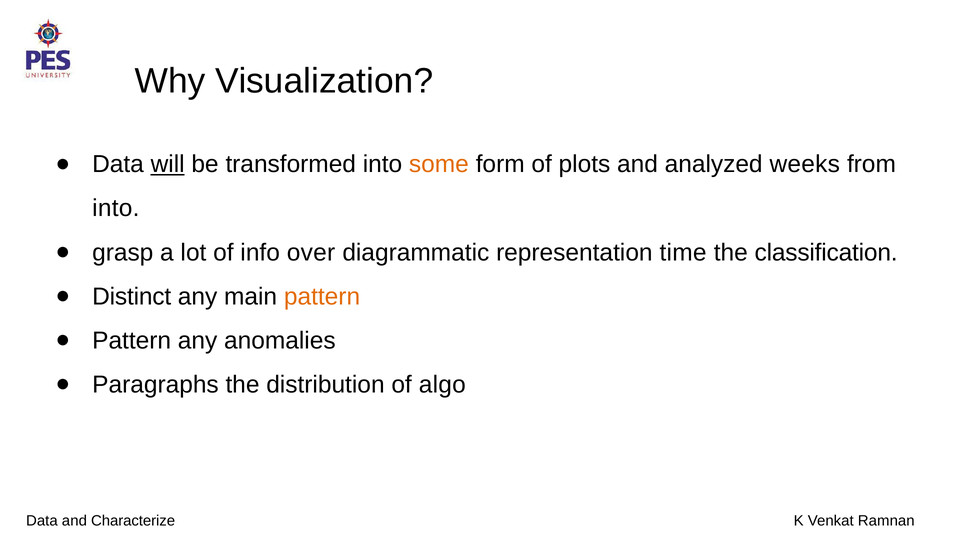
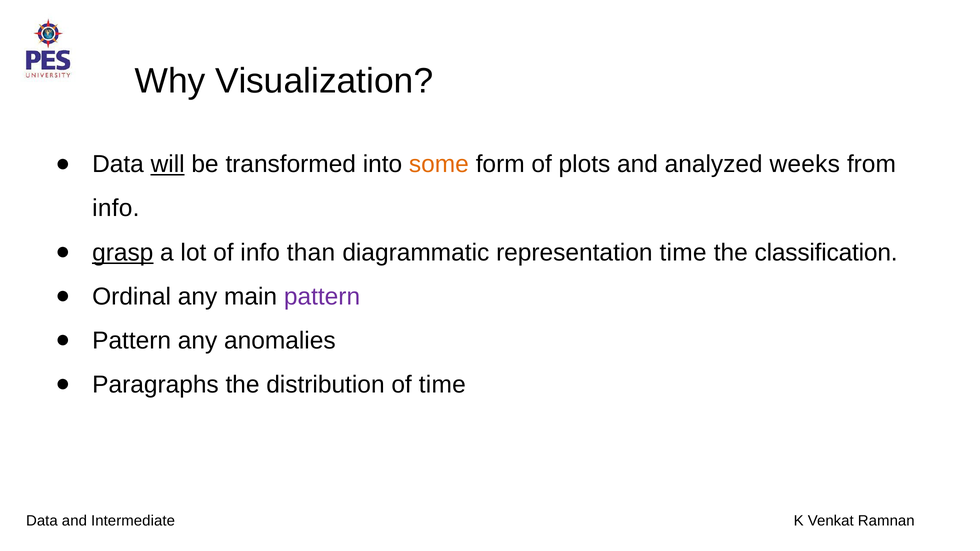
into: into -> info (116, 209)
grasp underline: none -> present (123, 253)
over: over -> than (311, 253)
Distinct: Distinct -> Ordinal (132, 297)
pattern colour: orange -> purple (322, 297)
of algo: algo -> time (442, 385)
Characterize: Characterize -> Intermediate (133, 521)
